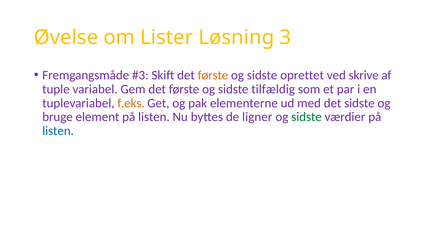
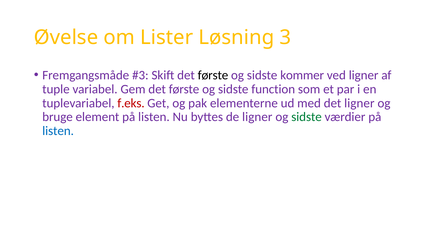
første colour: orange -> black (213, 75)
oprettet: oprettet -> kommer (302, 75)
ved skrive: skrive -> ligner (364, 75)
tilfældig: tilfældig -> function (273, 89)
f.eks colour: orange -> red (131, 103)
det sidste: sidste -> ligner (359, 103)
